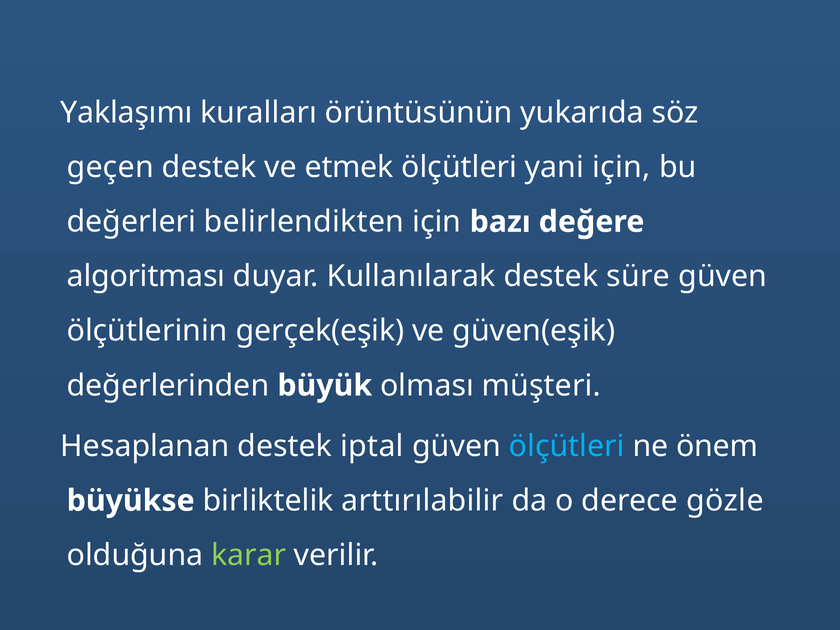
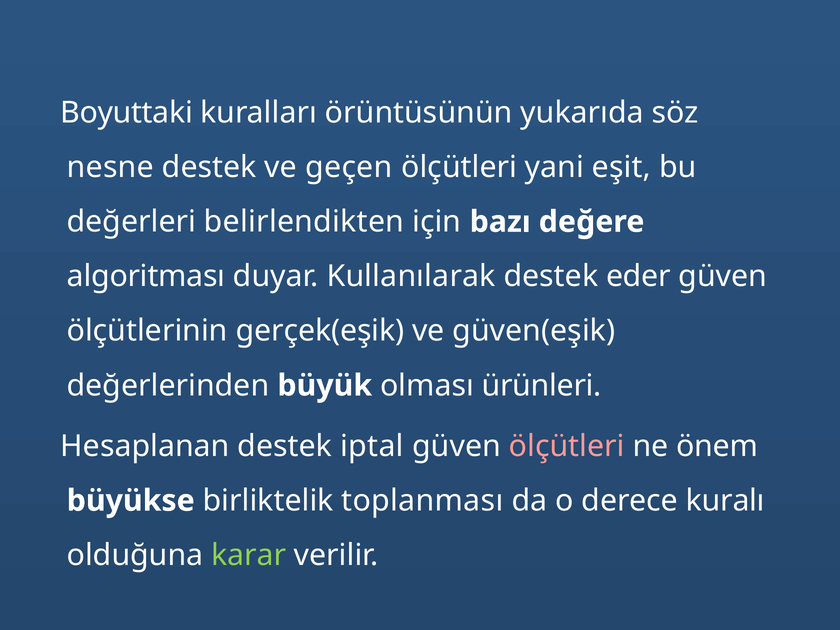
Yaklaşımı: Yaklaşımı -> Boyuttaki (127, 113)
geçen: geçen -> nesne (110, 167)
etmek: etmek -> geçen (349, 167)
yani için: için -> eşit (621, 167)
süre: süre -> eder (638, 276)
müşteri: müşteri -> ürünleri (542, 386)
ölçütleri colour: light blue -> pink (567, 446)
arttırılabilir: arttırılabilir -> toplanması (422, 501)
gözle: gözle -> kuralı (725, 501)
